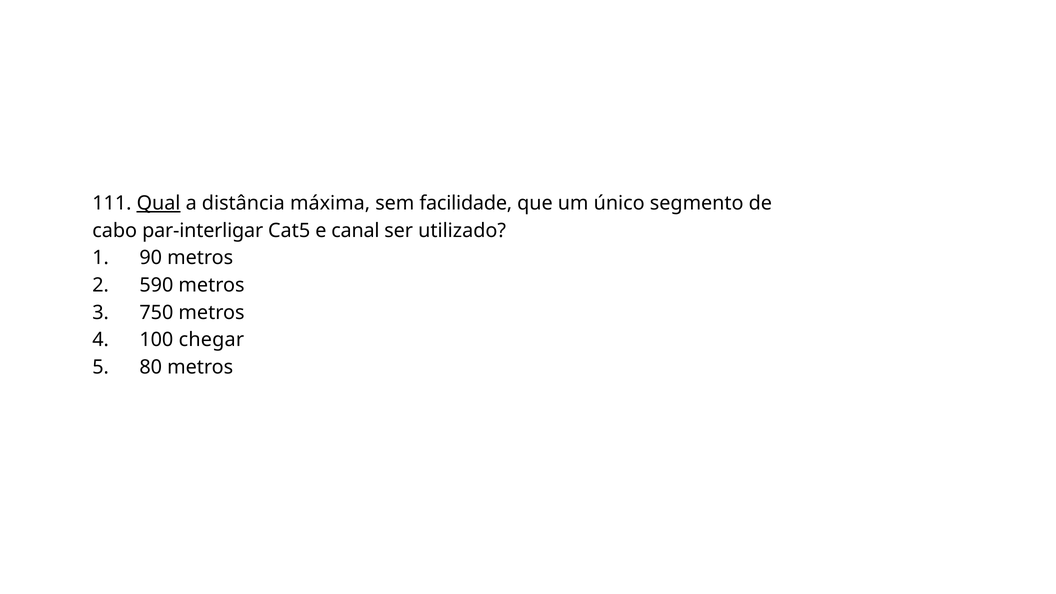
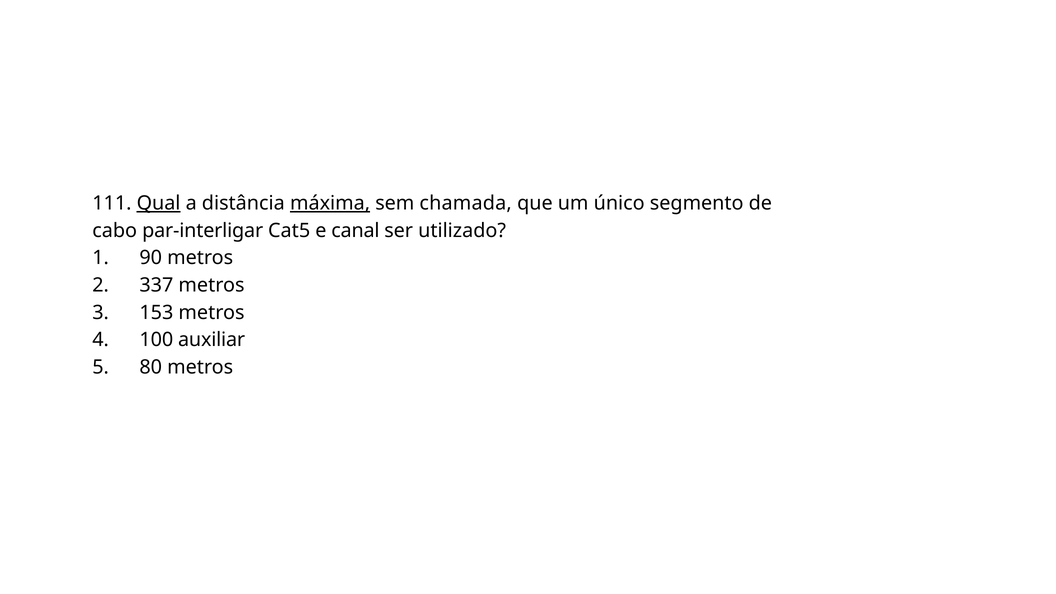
máxima underline: none -> present (330, 203)
facilidade: facilidade -> chamada (466, 203)
590: 590 -> 337 (156, 285)
750: 750 -> 153 (156, 313)
chegar: chegar -> auxiliar (212, 340)
